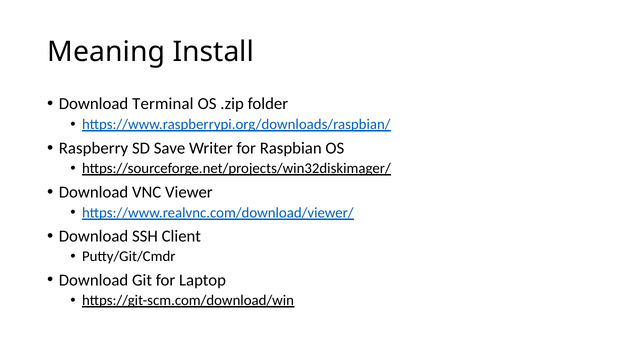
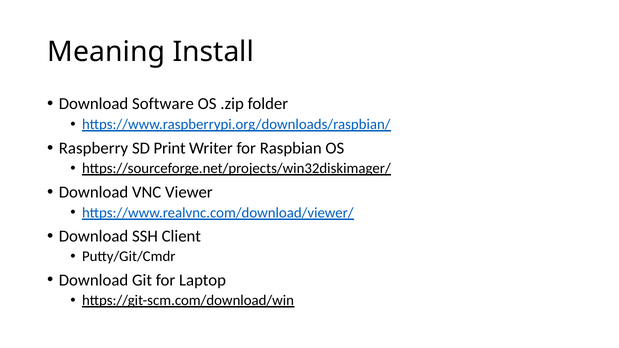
Terminal: Terminal -> Software (163, 104)
Save: Save -> Print (170, 148)
